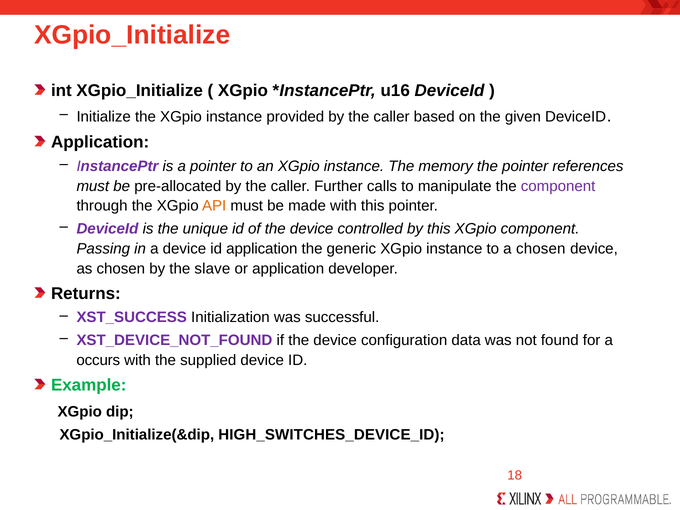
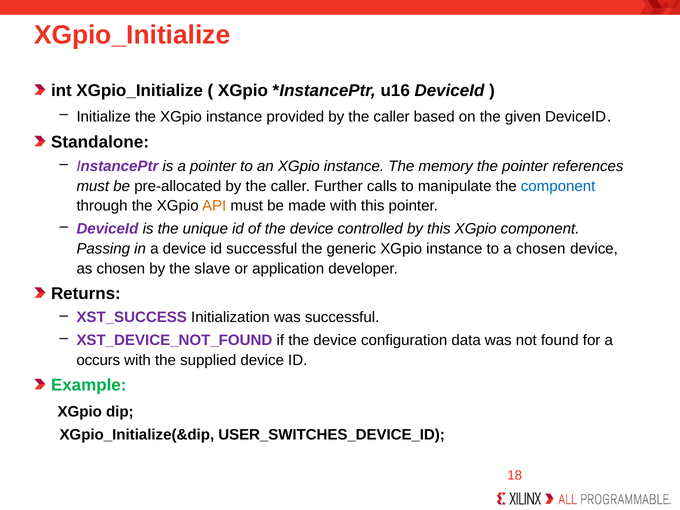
Application: Application -> Standalone (100, 142)
component colour: purple -> blue (558, 186)
id application: application -> successful (262, 249)
HIGH_SWITCHES_DEVICE_ID: HIGH_SWITCHES_DEVICE_ID -> USER_SWITCHES_DEVICE_ID (332, 435)
